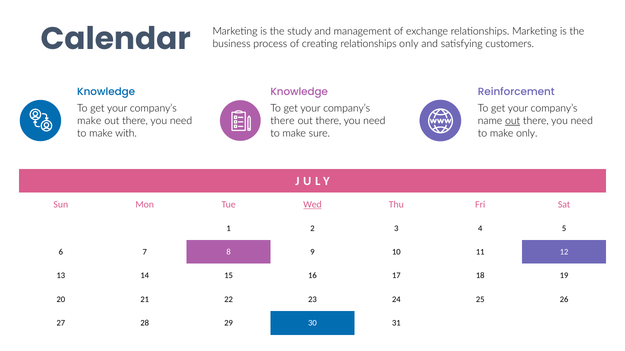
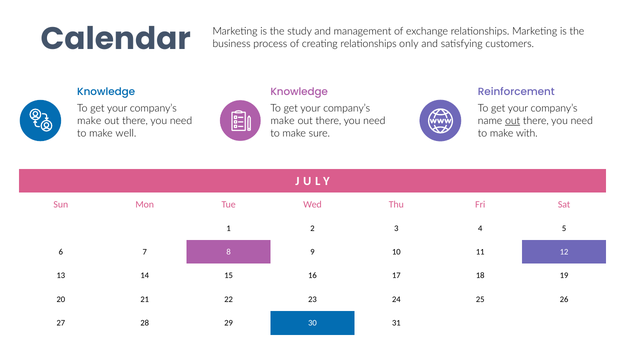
there: there -> make (283, 121)
with: with -> well (126, 134)
make only: only -> with (527, 134)
Wed underline: present -> none (312, 205)
